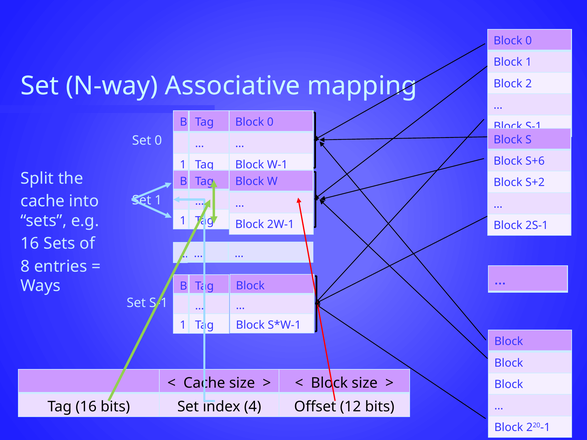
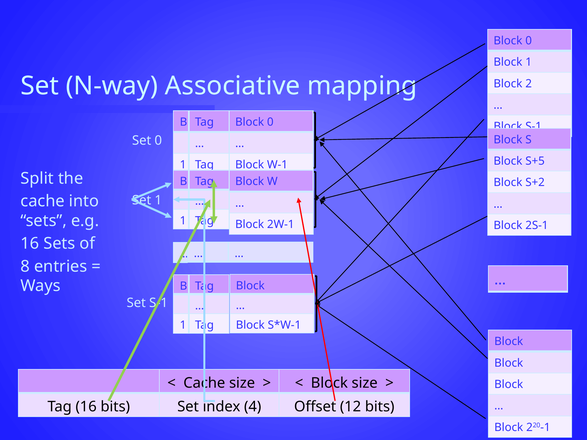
S+6: S+6 -> S+5 (535, 161)
